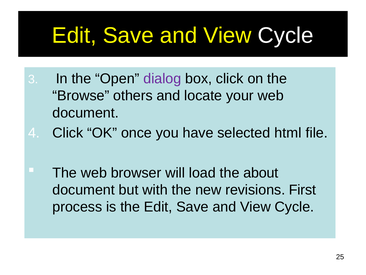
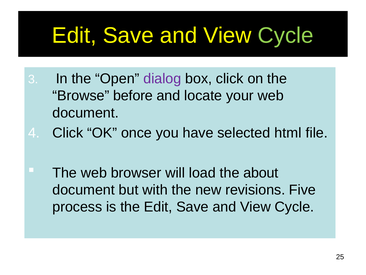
Cycle colour: white -> light green (286, 35)
others: others -> before (133, 96)
First: First -> Five (302, 190)
